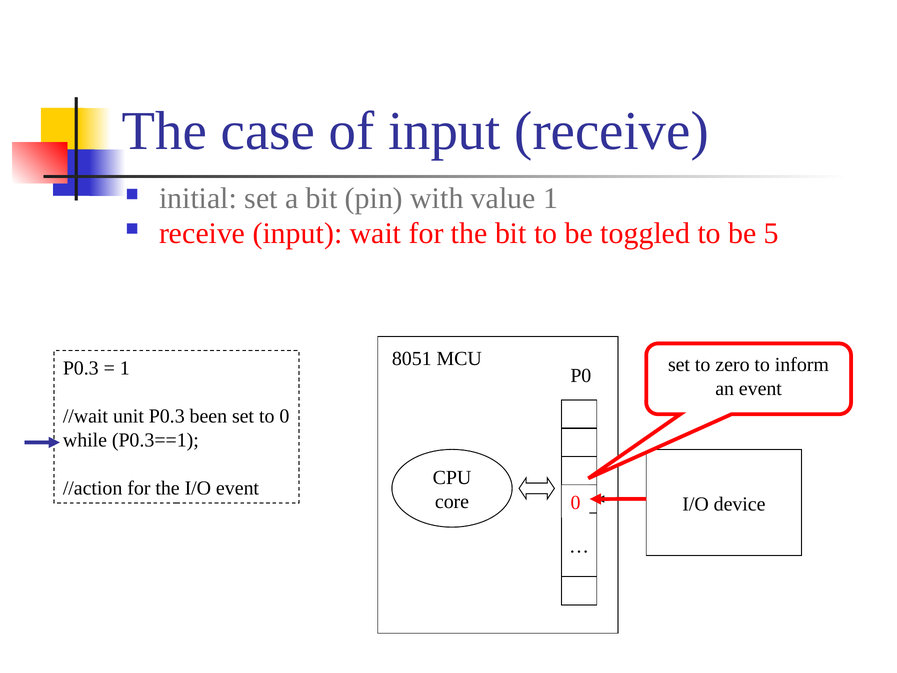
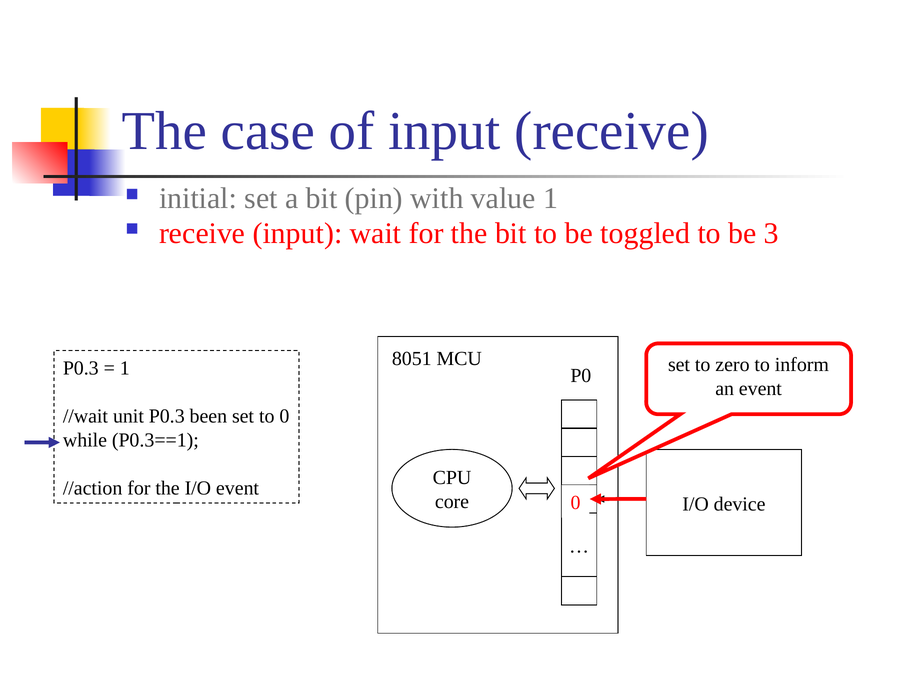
5: 5 -> 3 (771, 233)
